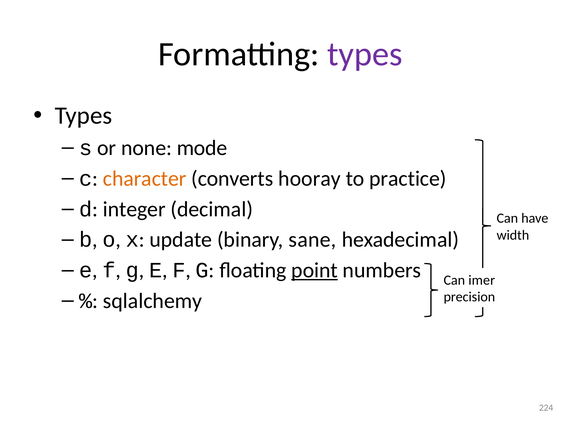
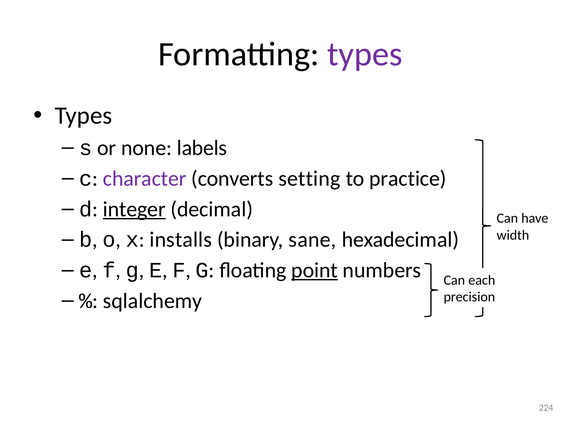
mode: mode -> labels (202, 148)
character colour: orange -> purple (145, 178)
hooray: hooray -> setting (309, 178)
integer underline: none -> present (134, 209)
update: update -> installs (181, 240)
imer: imer -> each (482, 280)
